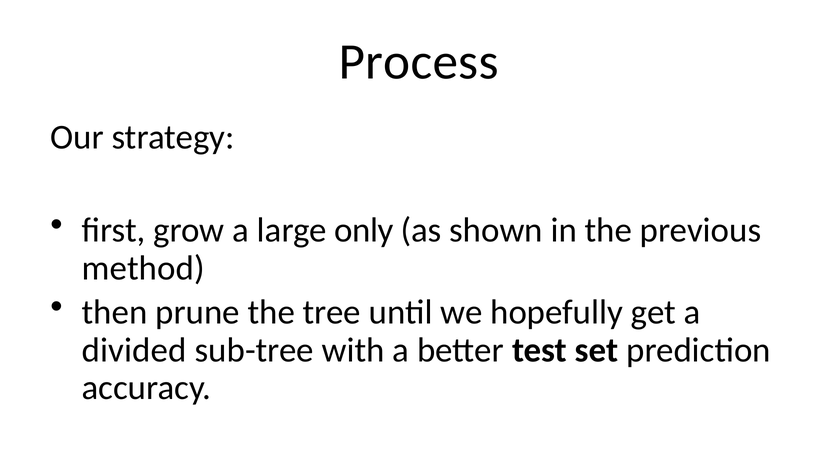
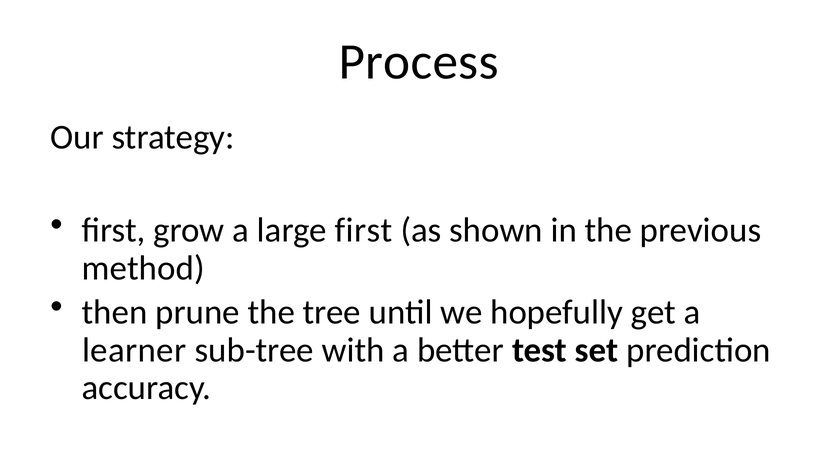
large only: only -> first (363, 231)
divided: divided -> learner (134, 350)
